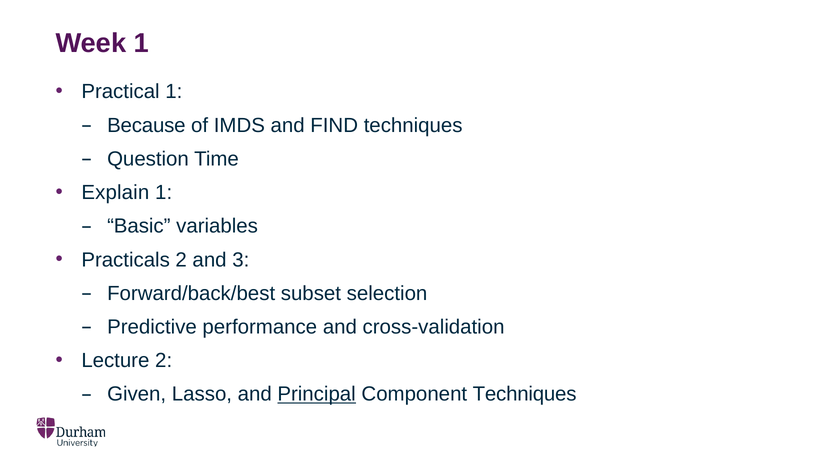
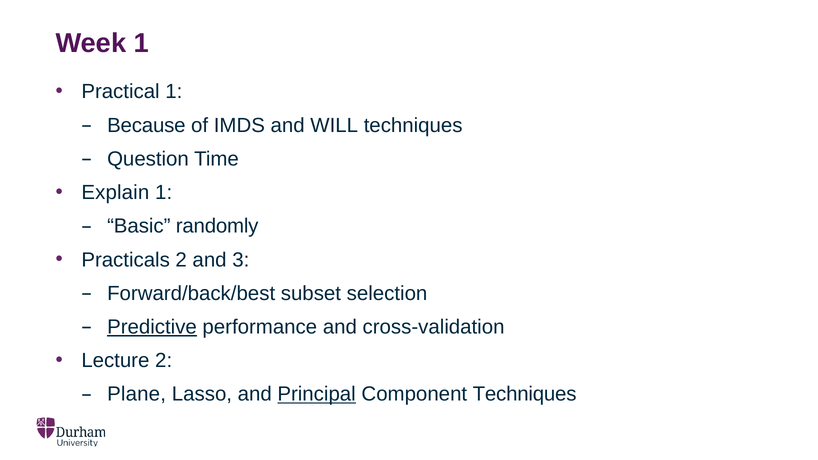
FIND: FIND -> WILL (334, 125)
variables: variables -> randomly (217, 226)
Predictive underline: none -> present (152, 327)
Given: Given -> Plane (137, 394)
